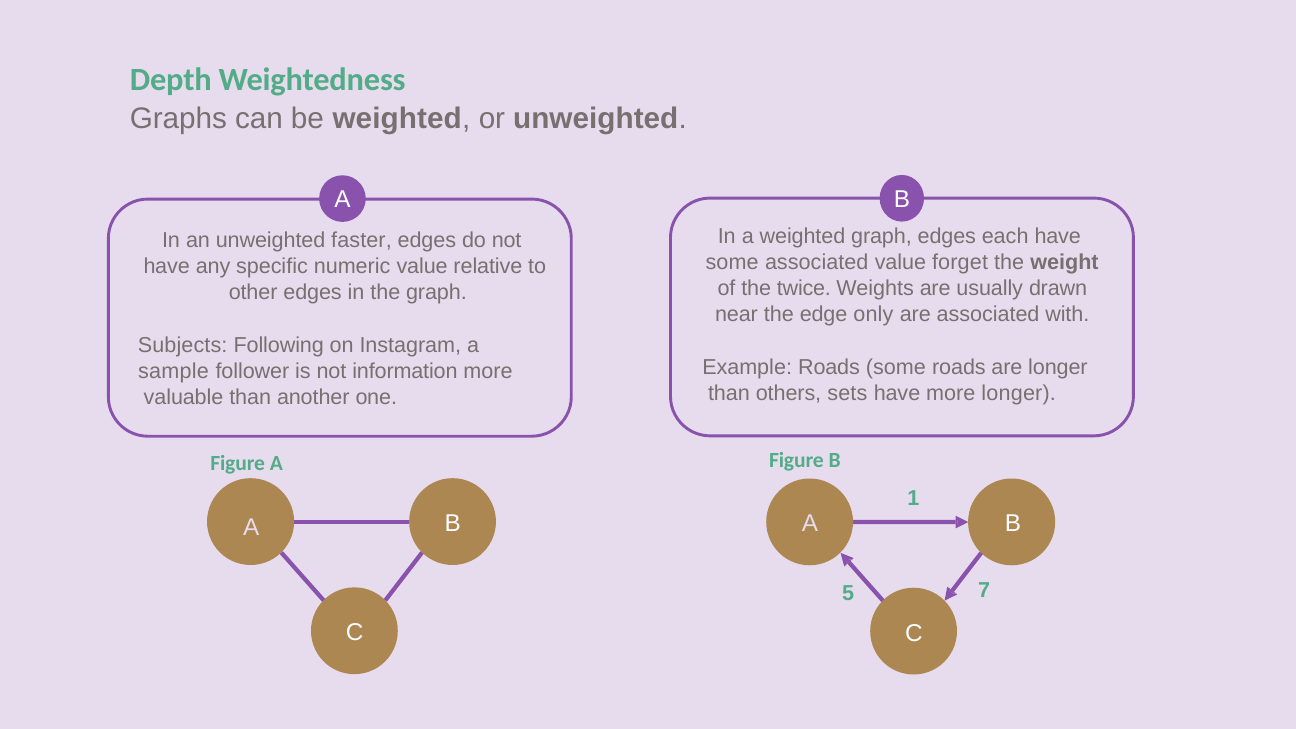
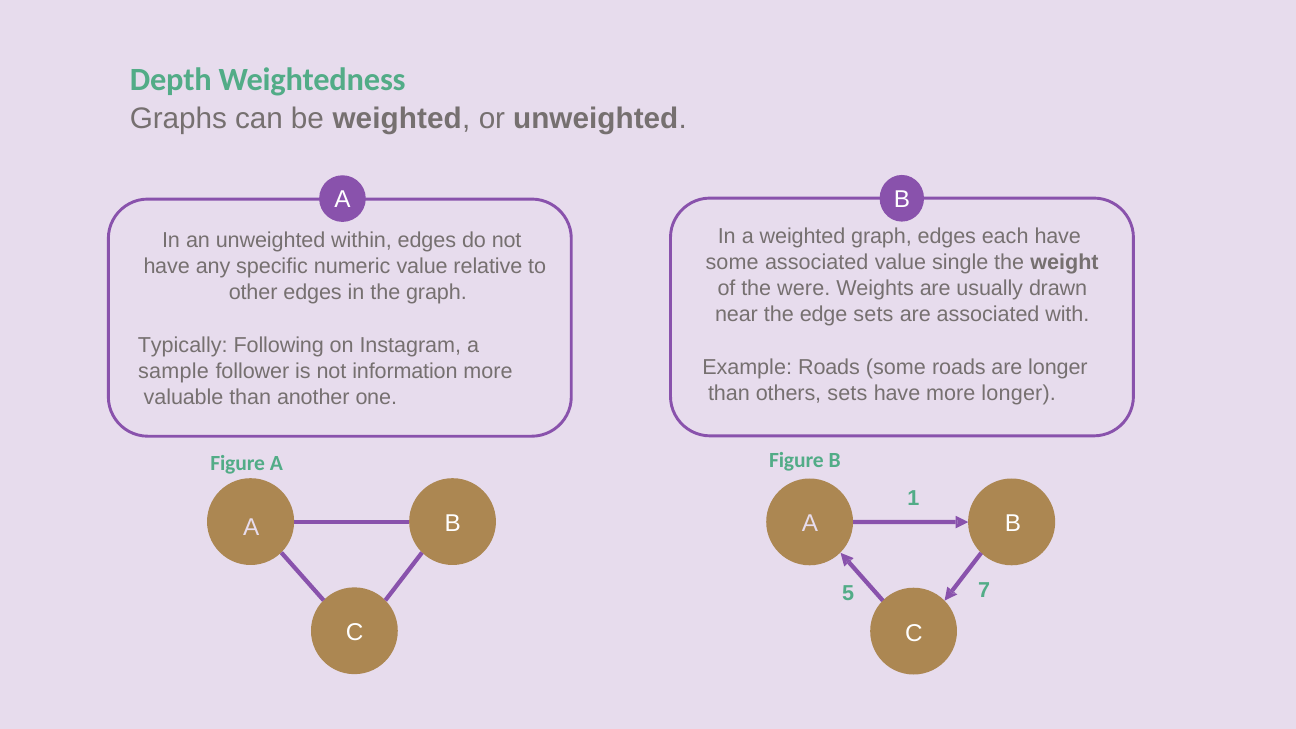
faster: faster -> within (362, 240)
forget: forget -> single (960, 262)
twice: twice -> were (804, 288)
edge only: only -> sets (873, 314)
Subjects: Subjects -> Typically (183, 345)
